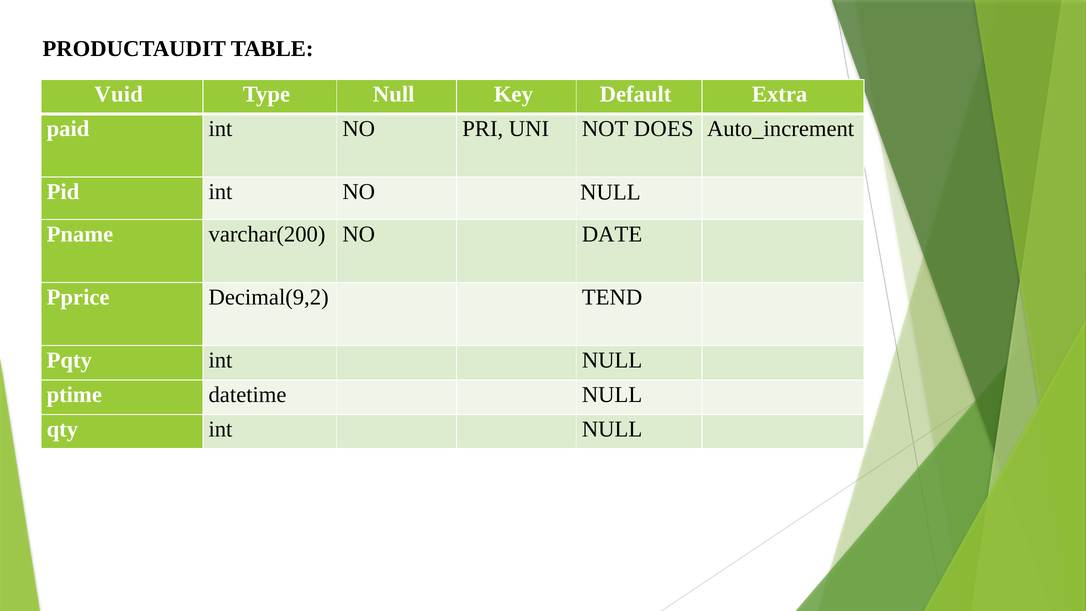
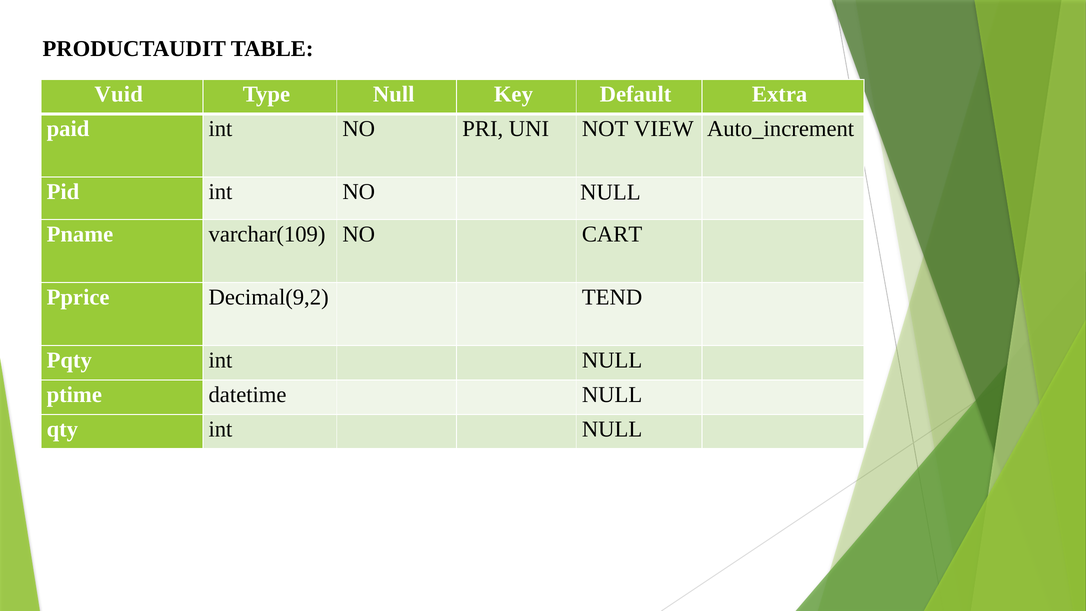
DOES: DOES -> VIEW (664, 129)
varchar(200: varchar(200 -> varchar(109 (267, 234)
DATE: DATE -> CART (612, 234)
